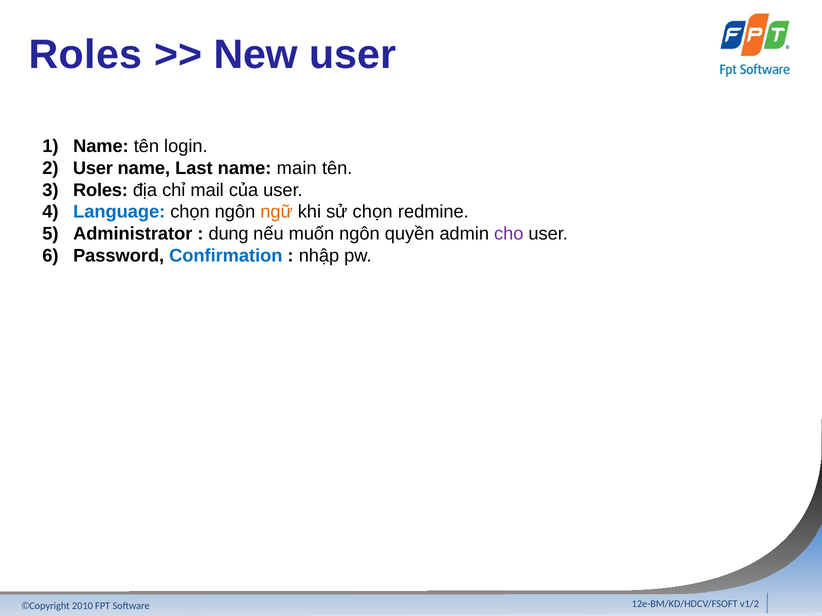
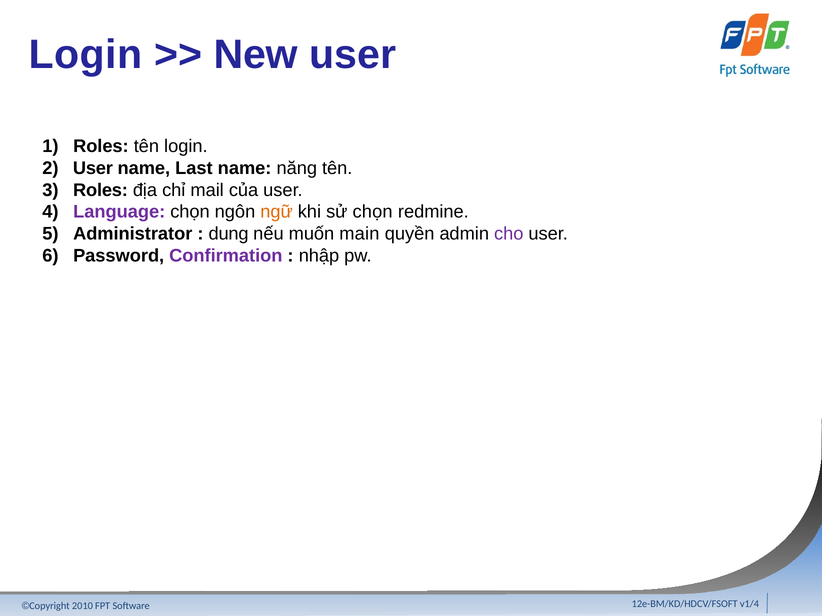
Roles: Roles -> Login (86, 55)
Name: Name -> Roles (101, 146)
main: main -> năng (297, 168)
Language colour: blue -> purple (119, 212)
muốn ngôn: ngôn -> main (359, 234)
Confirmation colour: blue -> purple (226, 256)
v1/2: v1/2 -> v1/4 (749, 604)
